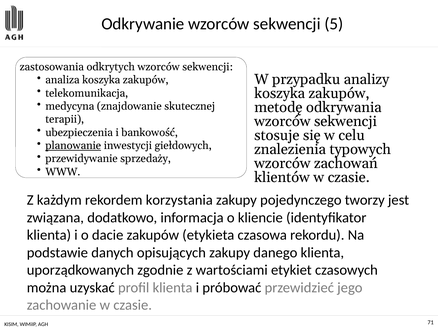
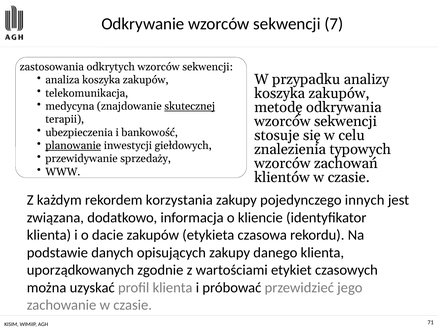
5: 5 -> 7 (334, 24)
skutecznej underline: none -> present (190, 106)
tworzy: tworzy -> innych (365, 200)
